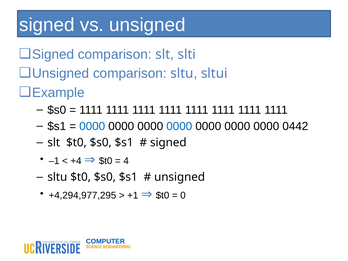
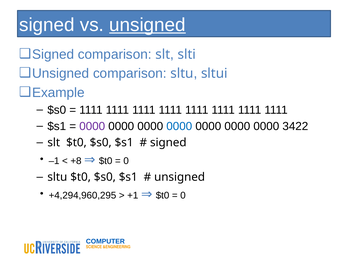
unsigned underline: none -> present (147, 25)
0000 colour: blue -> purple (92, 126)
0442: 0442 -> 3422 (295, 126)
+4: +4 -> +8 (76, 161)
4: 4 -> 0 (126, 161)
+4,294,977,295: +4,294,977,295 -> +4,294,960,295 (82, 195)
